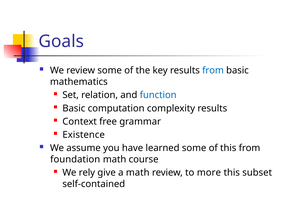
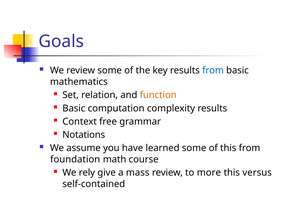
function colour: blue -> orange (158, 95)
Existence: Existence -> Notations (84, 134)
a math: math -> mass (138, 172)
subset: subset -> versus (257, 172)
